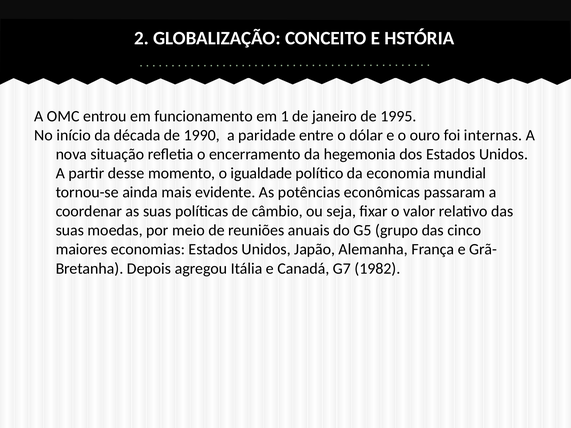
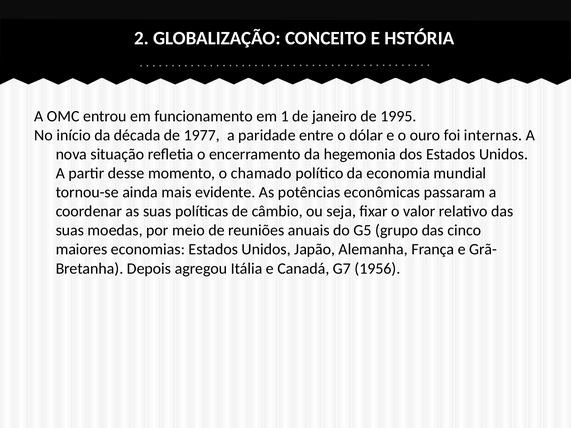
1990: 1990 -> 1977 (202, 135)
igualdade: igualdade -> chamado (261, 173)
1982: 1982 -> 1956 (377, 269)
